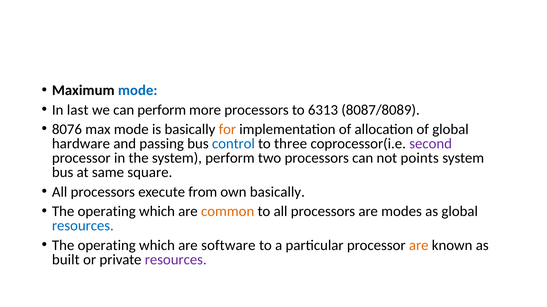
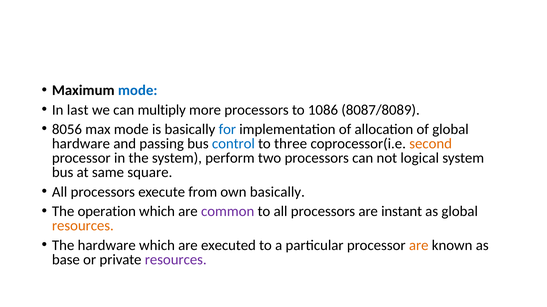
can perform: perform -> multiply (162, 110)
6313: 6313 -> 1086 (323, 110)
8076: 8076 -> 8056 (67, 130)
for colour: orange -> blue (227, 130)
second colour: purple -> orange (431, 144)
points: points -> logical (420, 158)
operating: operating -> operation (107, 212)
common colour: orange -> purple (228, 212)
modes: modes -> instant (402, 212)
resources colour: blue -> orange (83, 226)
operating: operating -> hardware (107, 246)
software: software -> executed (228, 246)
built: built -> base (66, 260)
